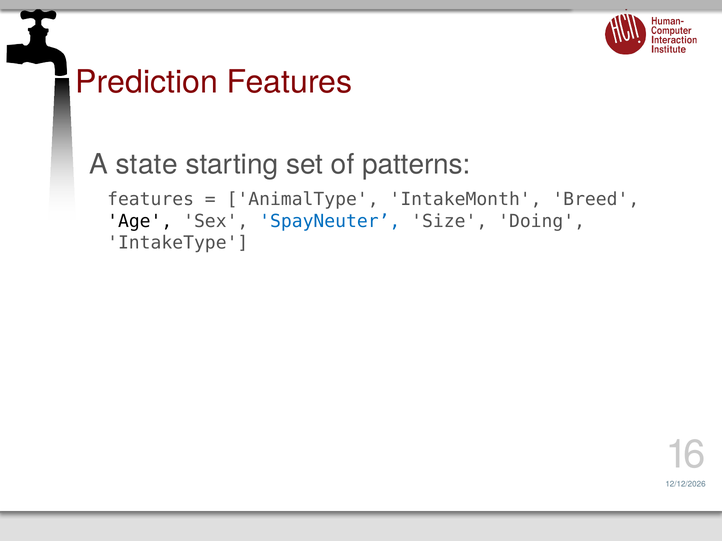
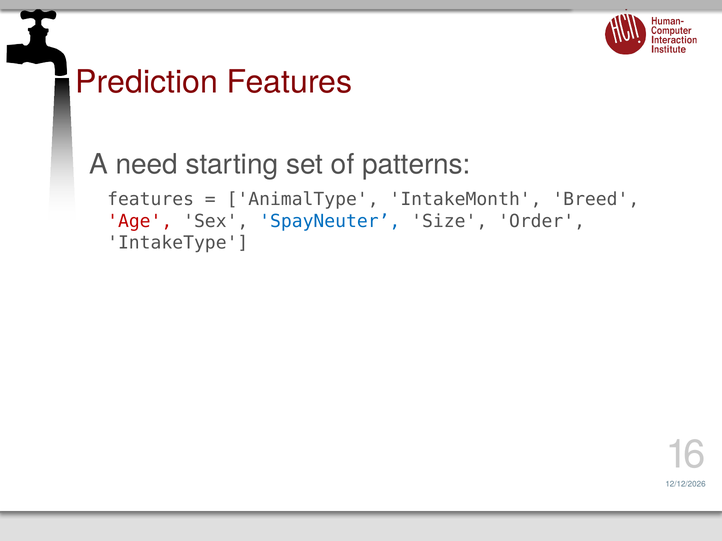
state: state -> need (147, 165)
Age colour: black -> red (140, 221)
Doing: Doing -> Order (542, 221)
